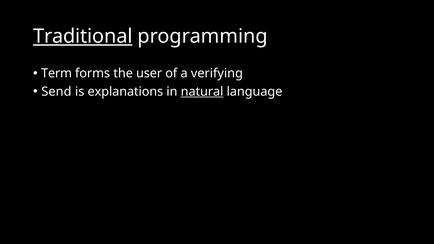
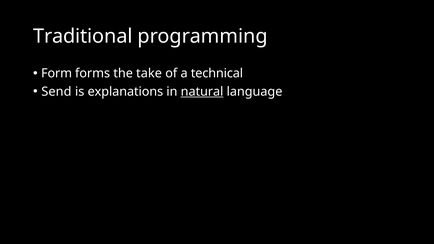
Traditional underline: present -> none (83, 36)
Term: Term -> Form (57, 73)
user: user -> take (149, 73)
verifying: verifying -> technical (217, 73)
